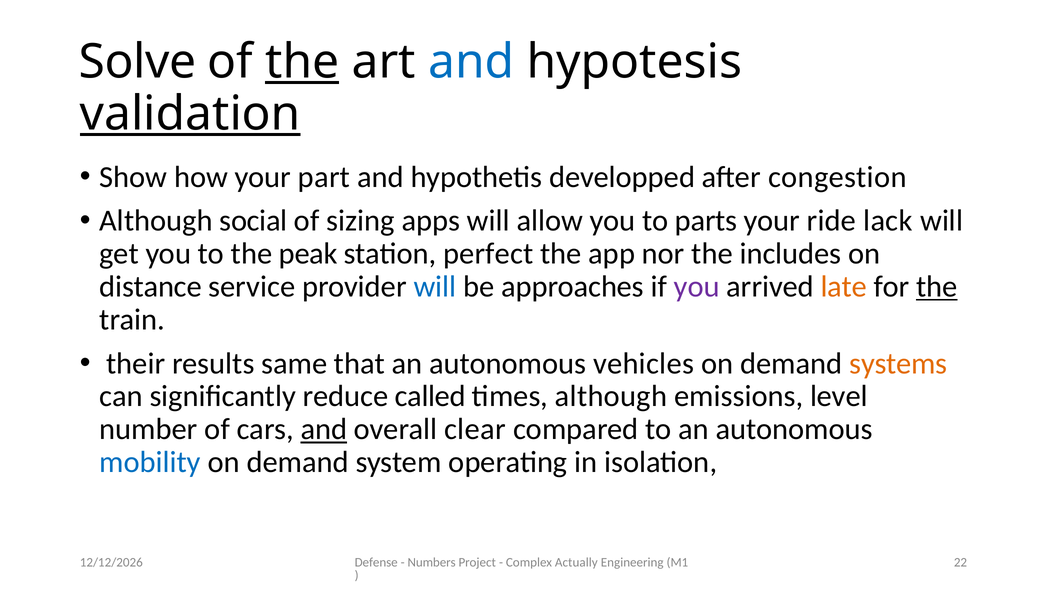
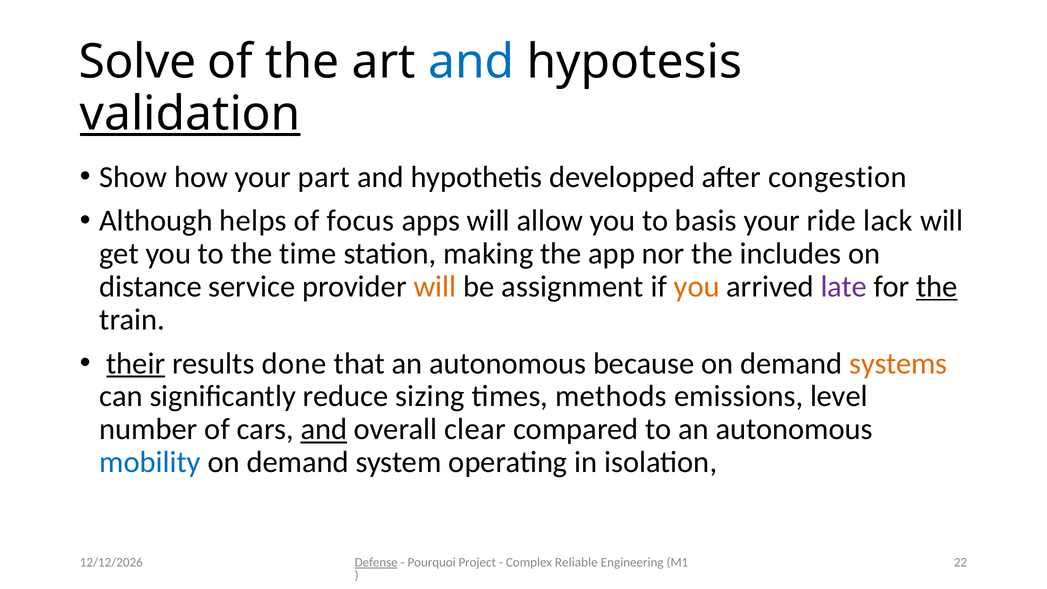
the underline: present -> none (302, 62)
social: social -> helps (253, 221)
sizing: sizing -> focus (360, 221)
parts: parts -> basis (706, 221)
peak: peak -> time (308, 254)
perfect: perfect -> making (488, 254)
will colour: blue -> orange (435, 287)
approaches: approaches -> assignment (573, 287)
you colour: purple -> orange (697, 287)
late colour: orange -> purple (844, 287)
their underline: none -> present (136, 363)
same: same -> done (294, 363)
vehicles: vehicles -> because (644, 363)
called: called -> sizing (430, 396)
times although: although -> methods (611, 396)
Defense underline: none -> present (376, 562)
Numbers: Numbers -> Pourquoi (432, 562)
Actually: Actually -> Reliable (576, 562)
